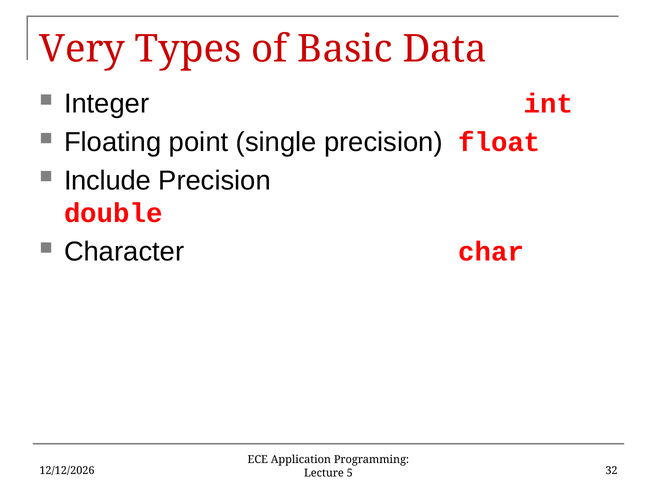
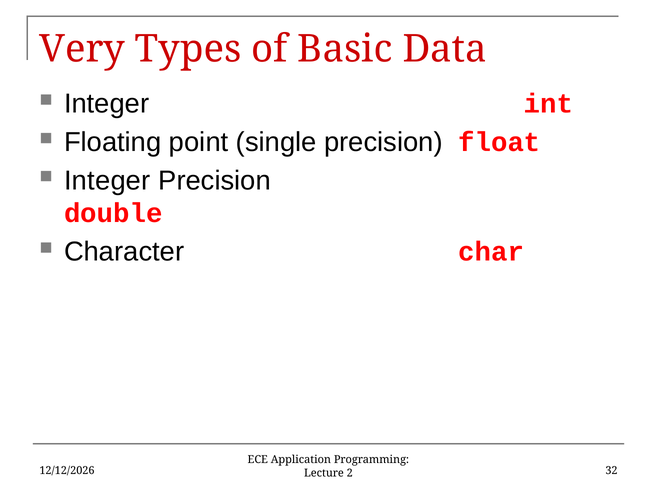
Include: Include -> Integer (107, 180)
5: 5 -> 2 (350, 473)
